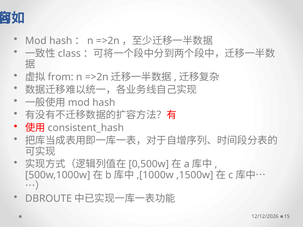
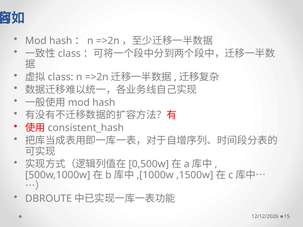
from: from -> class (61, 77)
